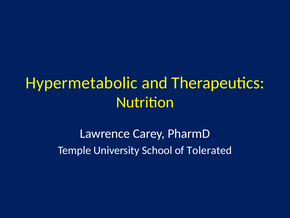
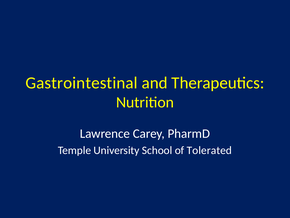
Hypermetabolic: Hypermetabolic -> Gastrointestinal (82, 83)
